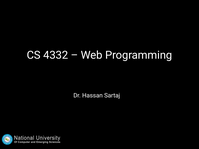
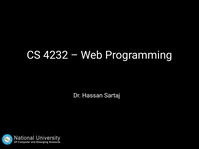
4332: 4332 -> 4232 (56, 55)
